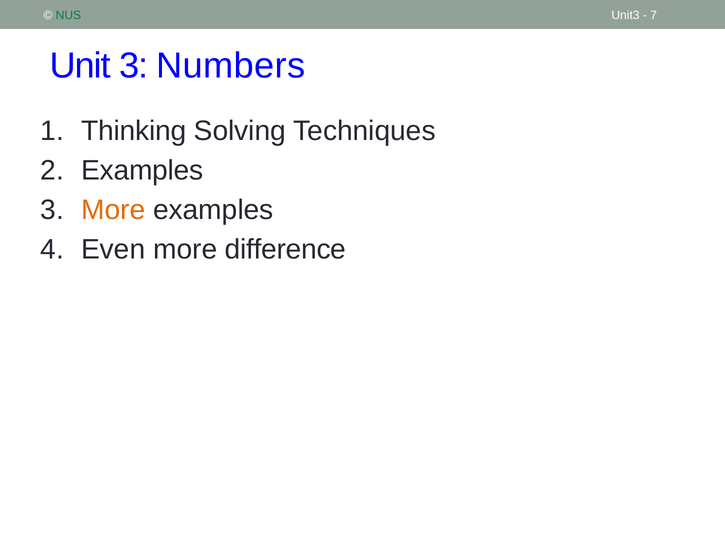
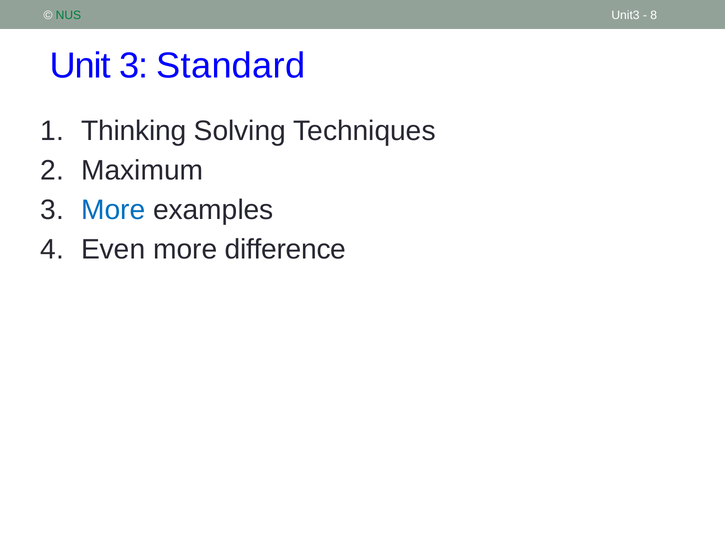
7: 7 -> 8 (654, 15)
Numbers: Numbers -> Standard (231, 66)
2 Examples: Examples -> Maximum (142, 171)
More colour: orange -> blue (113, 210)
